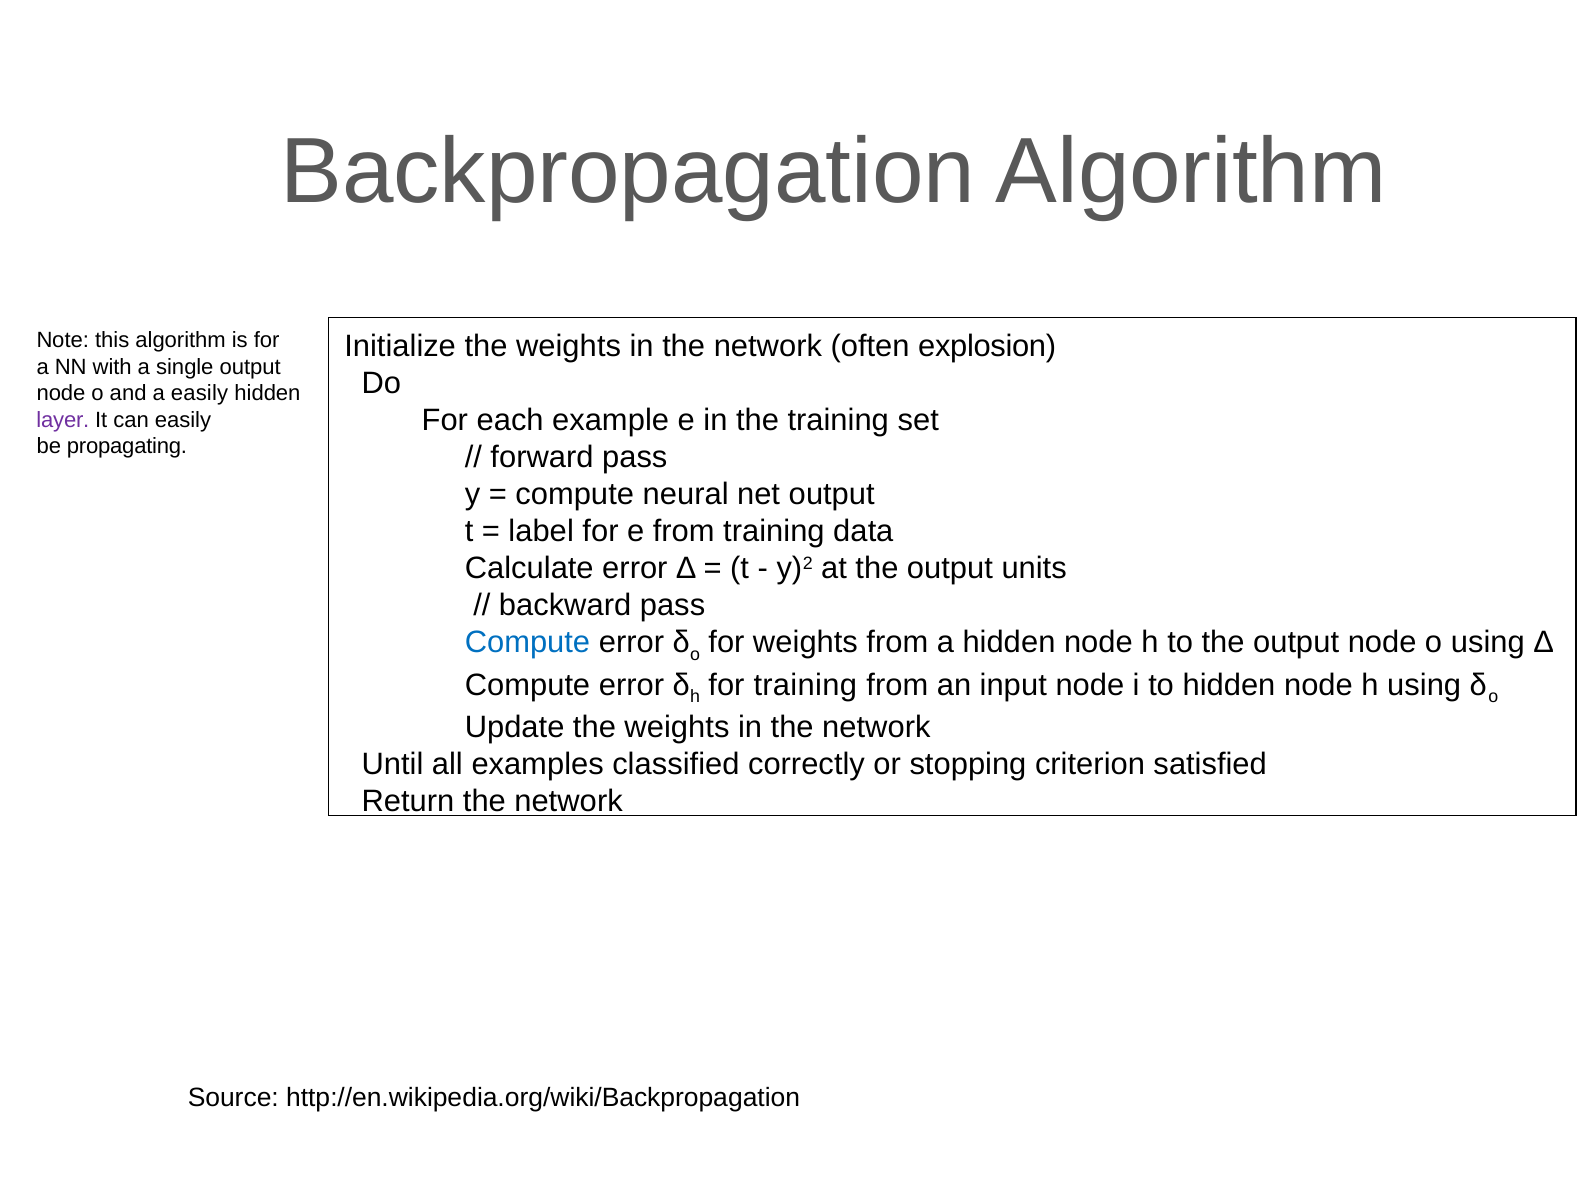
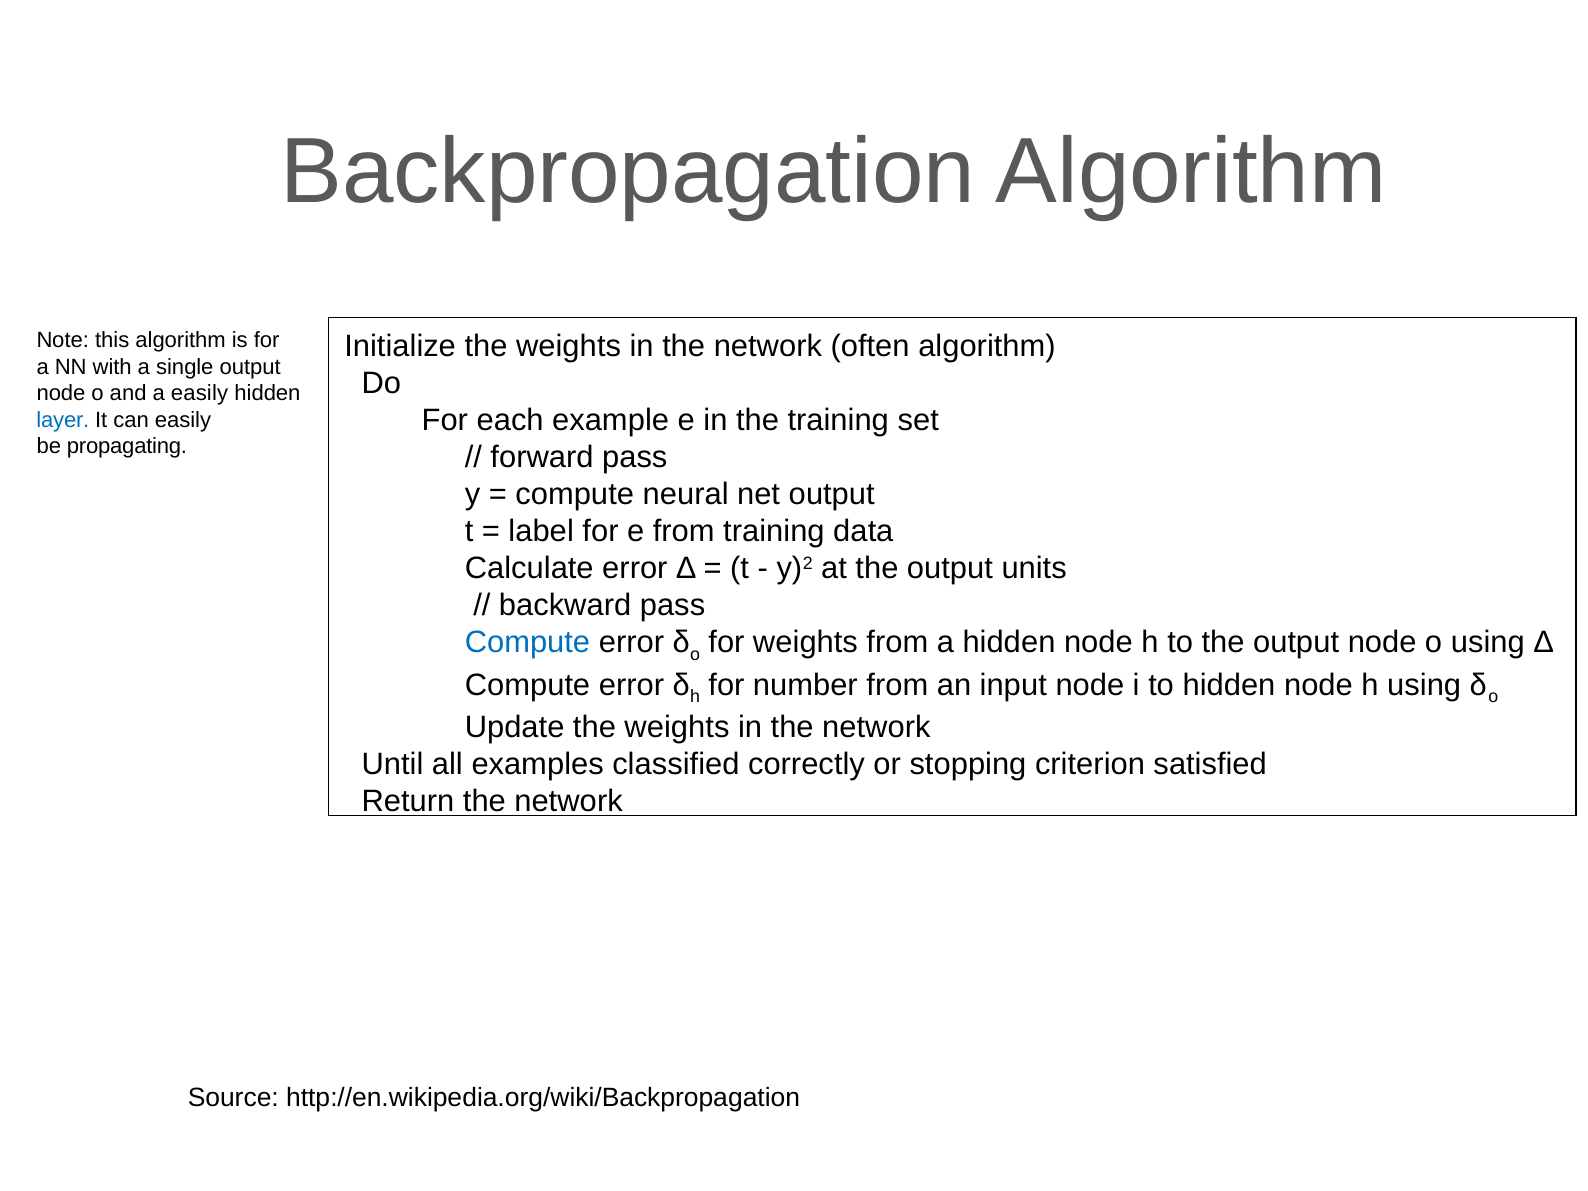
often explosion: explosion -> algorithm (987, 346)
layer colour: purple -> blue (63, 420)
for training: training -> number (805, 685)
